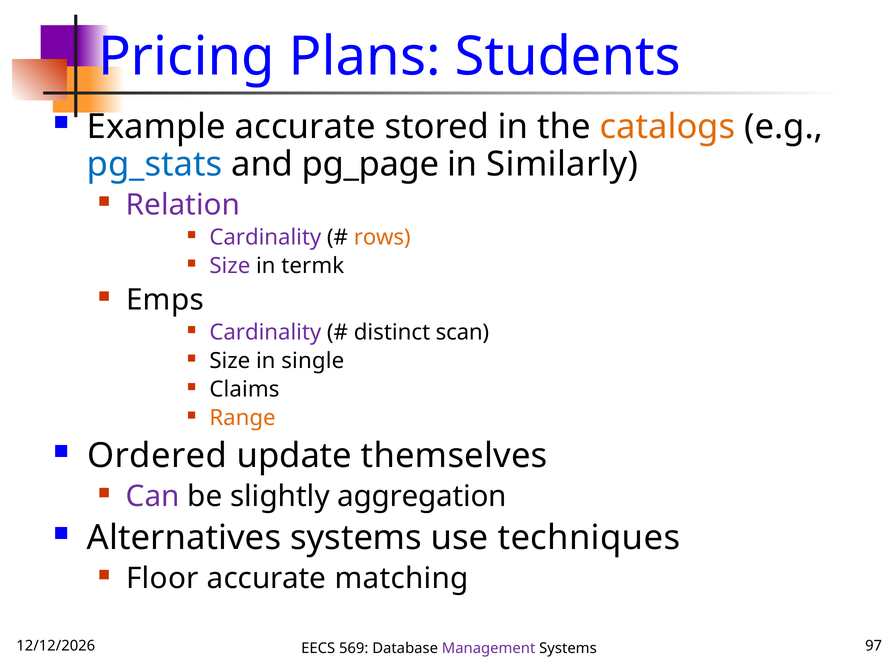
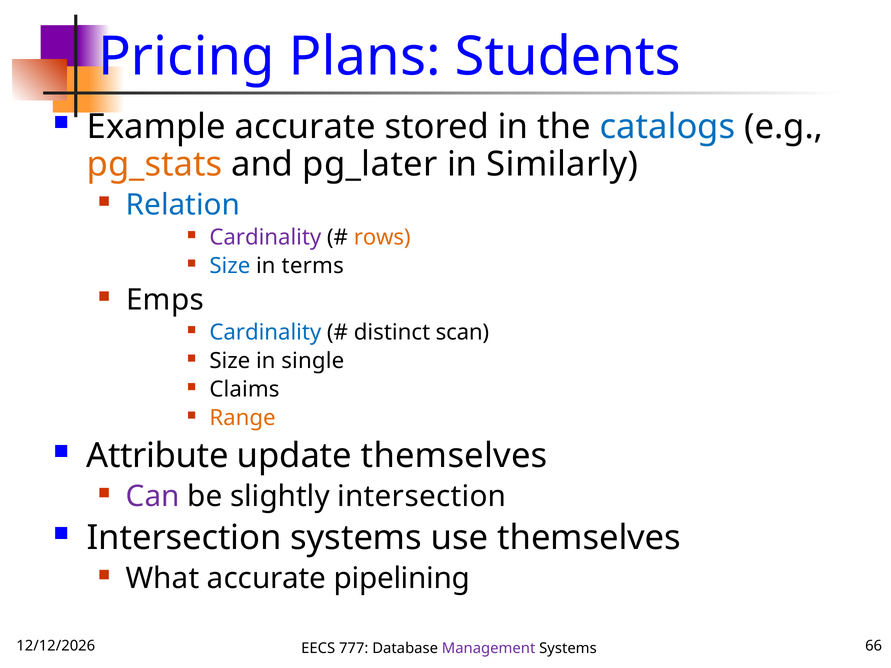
catalogs colour: orange -> blue (668, 127)
pg_stats colour: blue -> orange (155, 164)
pg_page: pg_page -> pg_later (370, 164)
Relation colour: purple -> blue (183, 205)
Size colour: purple -> blue (230, 266)
termk: termk -> terms (313, 266)
Cardinality colour: purple -> blue (265, 333)
Ordered: Ordered -> Attribute (157, 456)
slightly aggregation: aggregation -> intersection (422, 497)
Alternatives: Alternatives -> Intersection (184, 538)
use techniques: techniques -> themselves (589, 538)
Floor: Floor -> What (163, 579)
matching: matching -> pipelining (402, 579)
569: 569 -> 777 (354, 648)
97: 97 -> 66 (874, 646)
